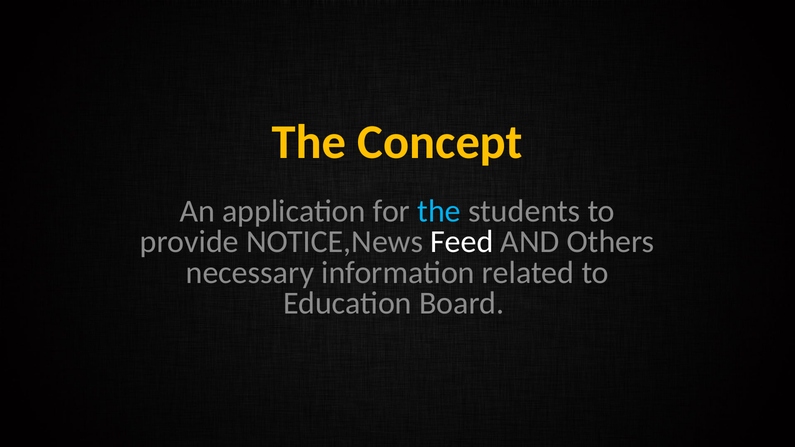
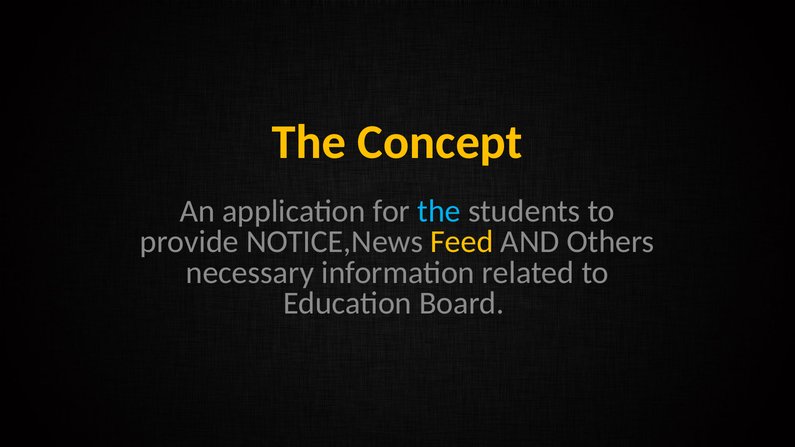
Feed colour: white -> yellow (462, 242)
